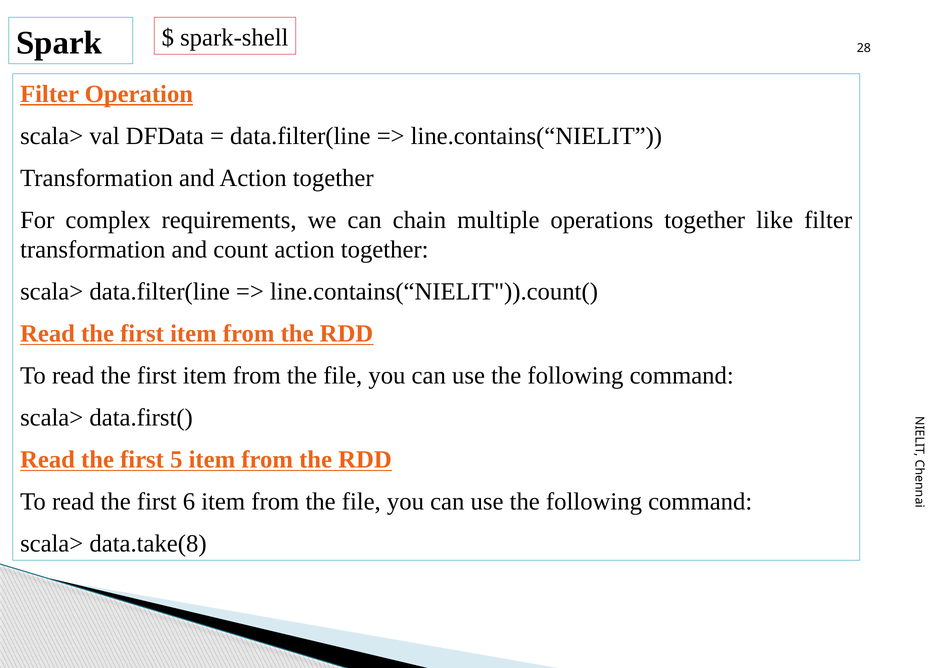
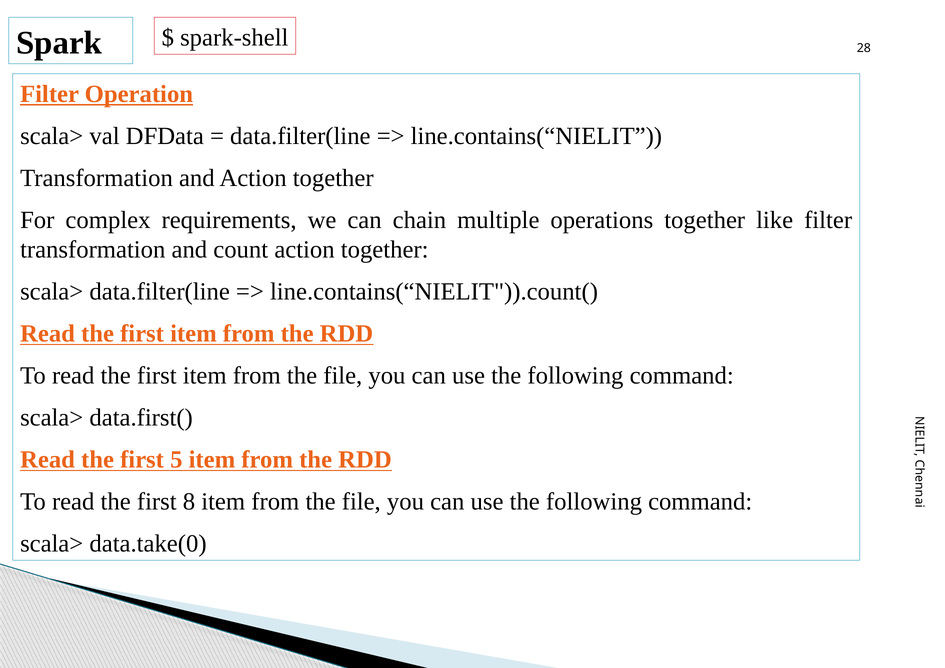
6: 6 -> 8 (189, 502)
data.take(8: data.take(8 -> data.take(0 (148, 544)
